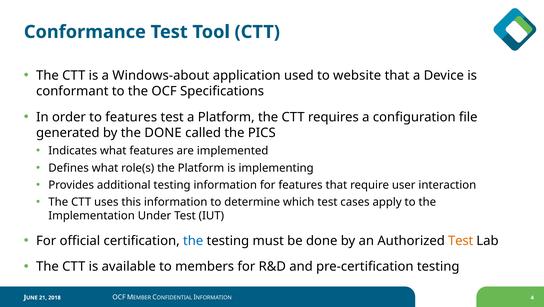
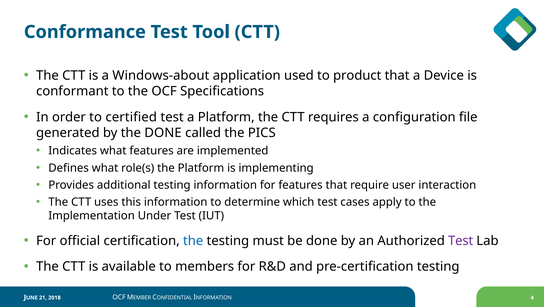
website: website -> product (357, 76)
to features: features -> certified (131, 117)
Test colour: orange -> purple (461, 241)
